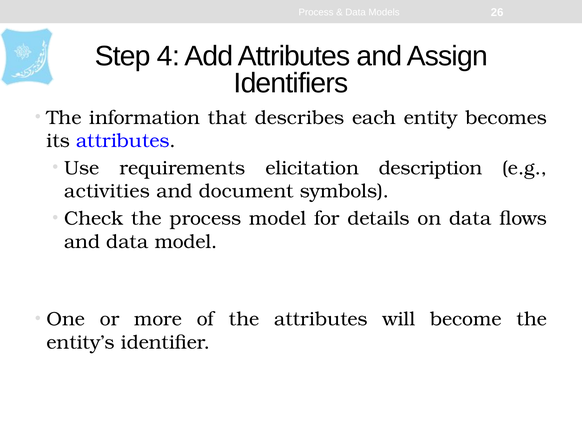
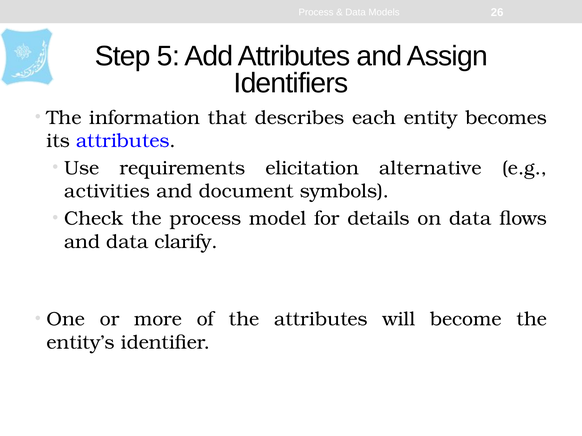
4: 4 -> 5 (168, 56)
description: description -> alternative (430, 168)
data model: model -> clarify (186, 242)
